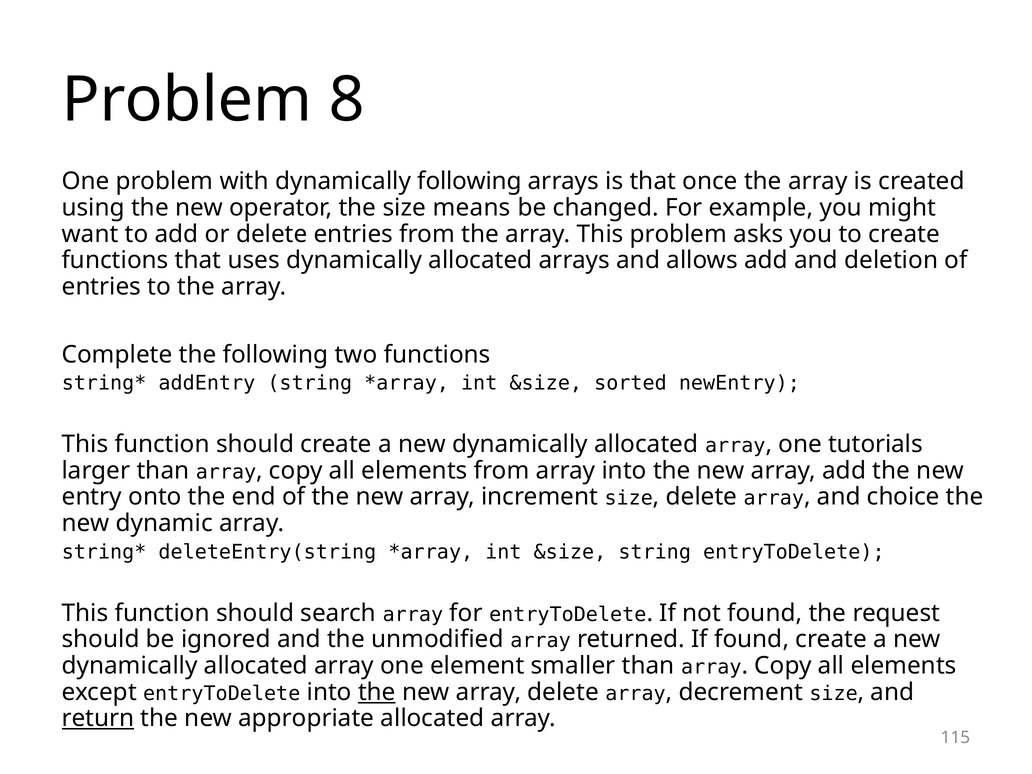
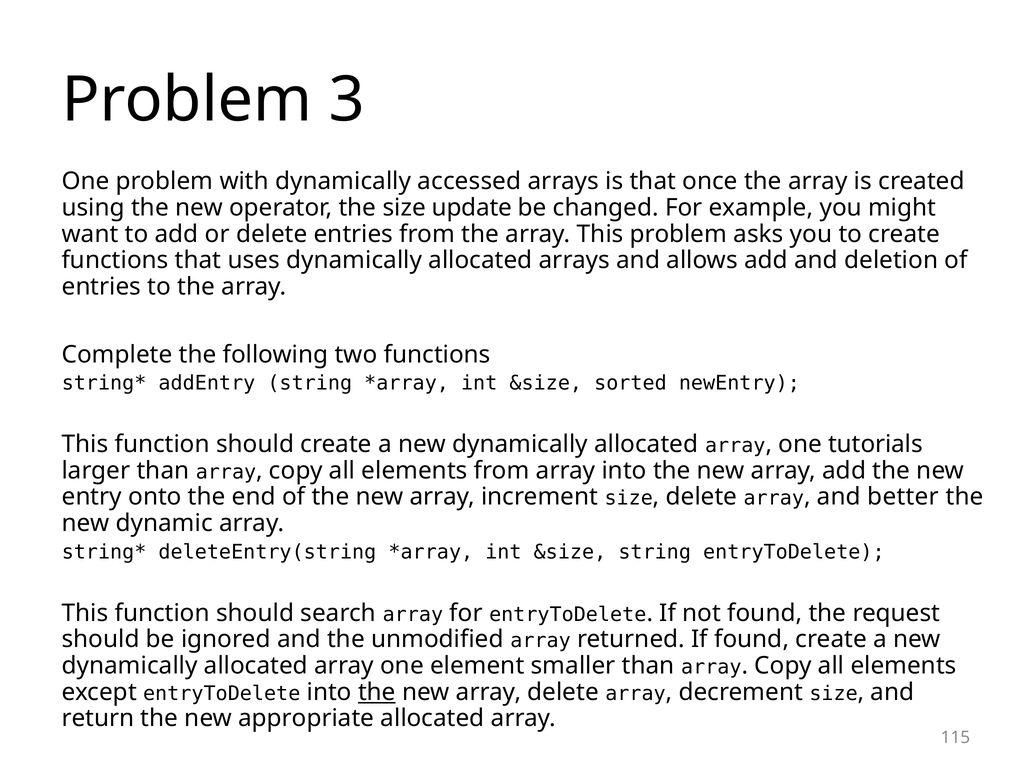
8: 8 -> 3 (347, 100)
dynamically following: following -> accessed (469, 181)
means: means -> update (472, 208)
choice: choice -> better (903, 497)
return underline: present -> none (98, 718)
